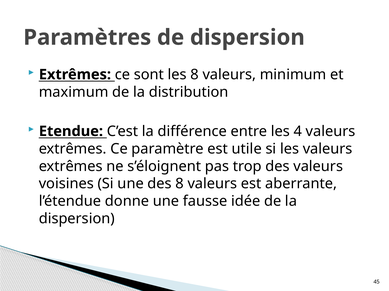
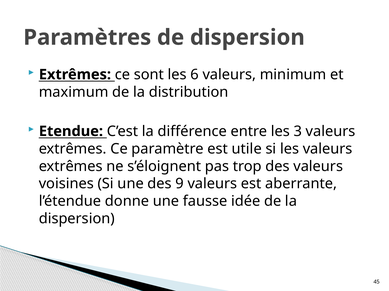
les 8: 8 -> 6 (195, 75)
4: 4 -> 3 (298, 132)
des 8: 8 -> 9 (180, 184)
